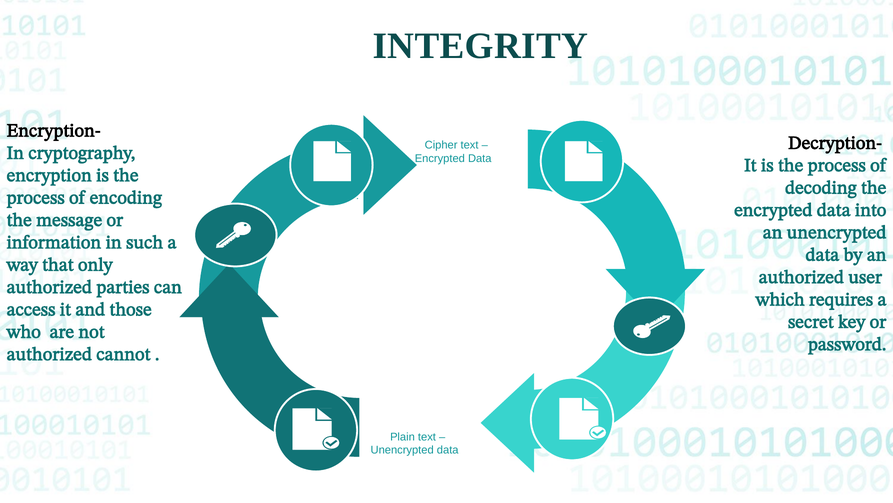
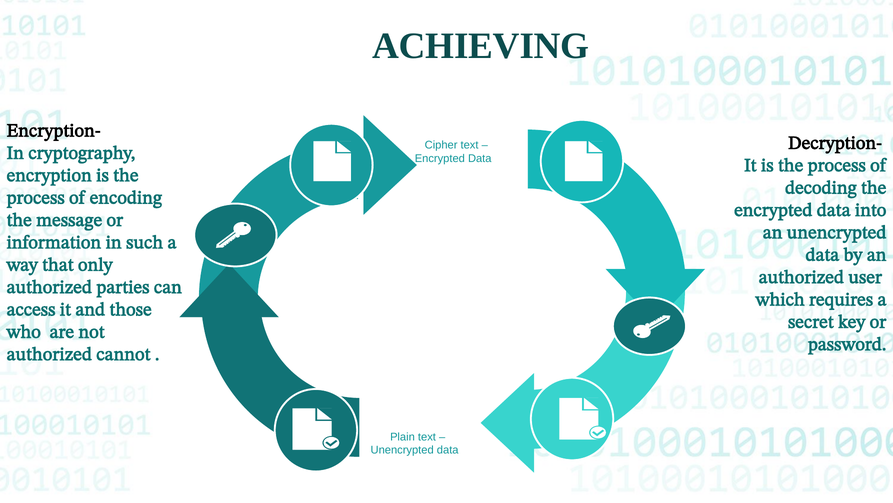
INTEGRITY: INTEGRITY -> ACHIEVING (481, 46)
